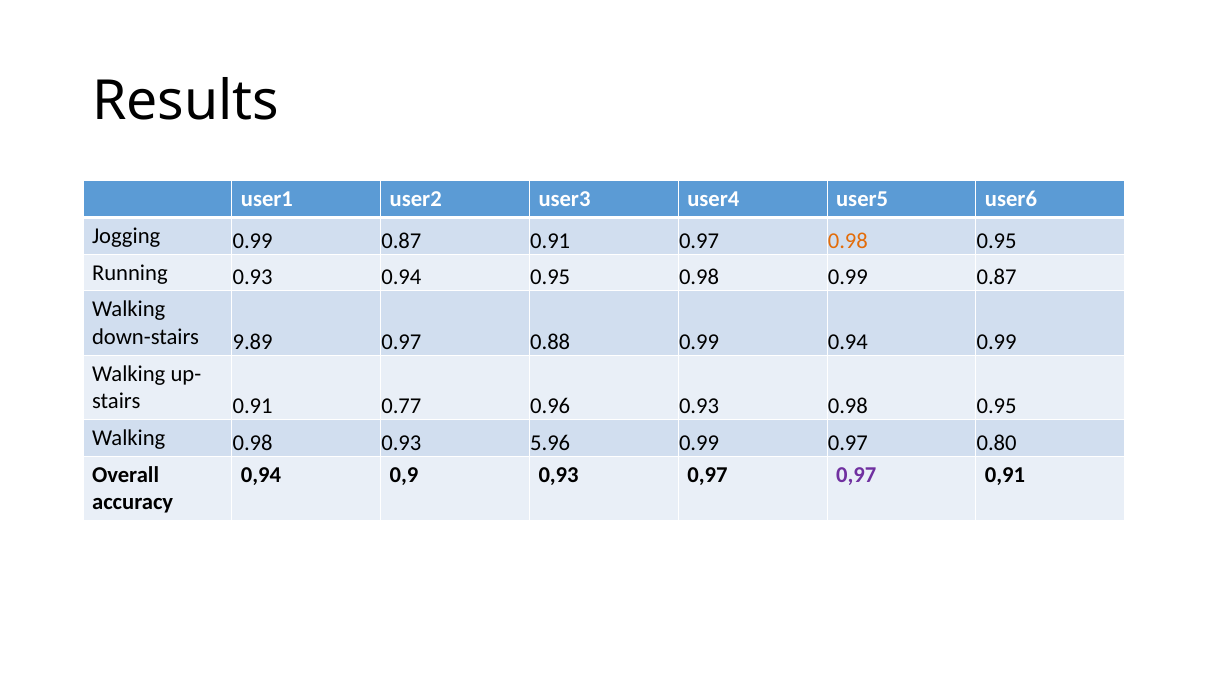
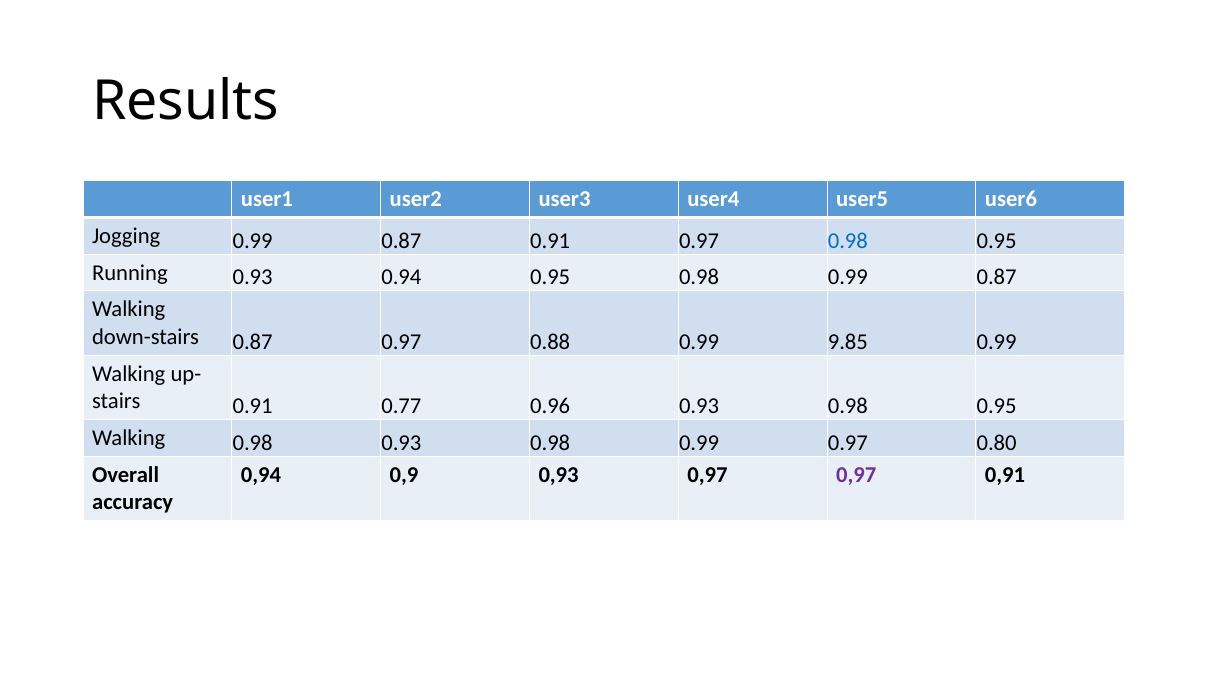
0.98 colour: orange -> blue (848, 241)
down-stairs 9.89: 9.89 -> 0.87 (253, 342)
0.99 0.94: 0.94 -> 9.85 (848, 342)
0.98 0.93 5.96: 5.96 -> 0.98 (550, 443)
